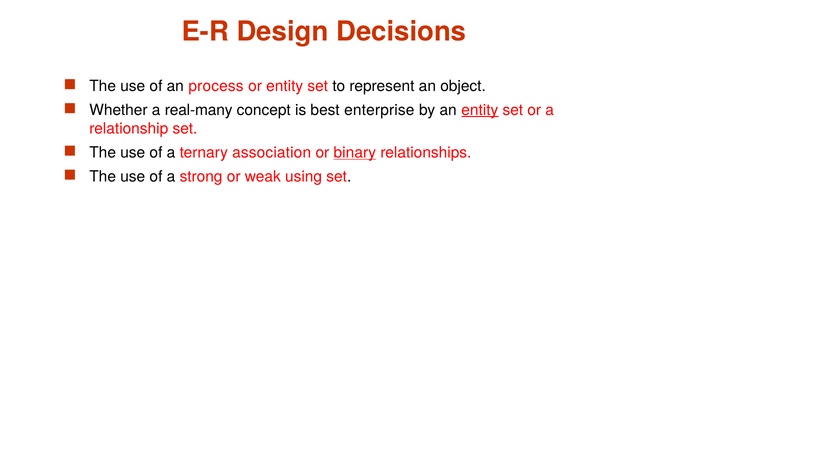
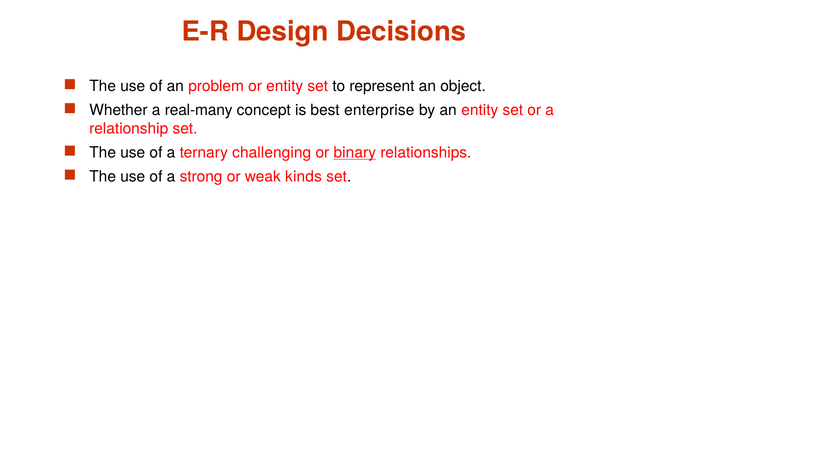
process: process -> problem (216, 86)
entity underline: present -> none (480, 110)
association: association -> challenging (272, 152)
using: using -> kinds (303, 176)
